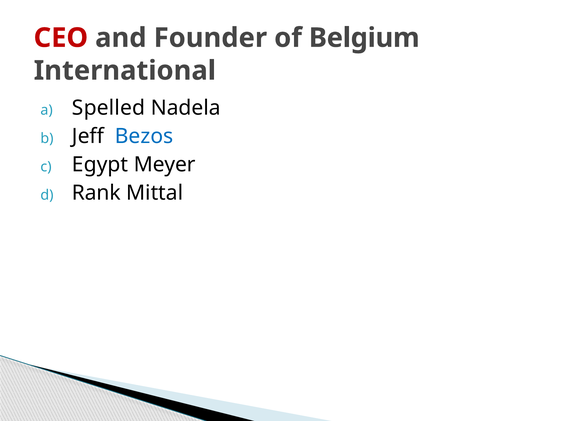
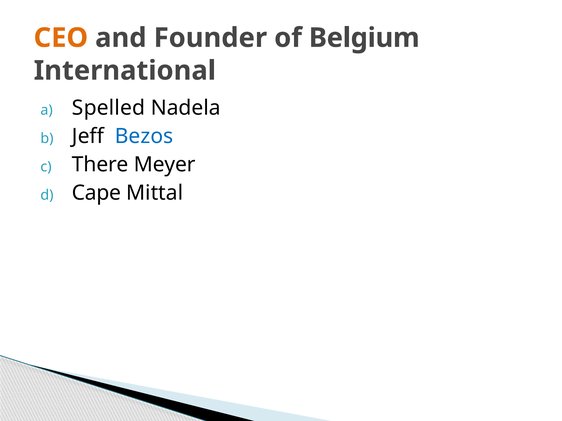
CEO colour: red -> orange (61, 38)
Egypt: Egypt -> There (100, 165)
Rank: Rank -> Cape (96, 193)
